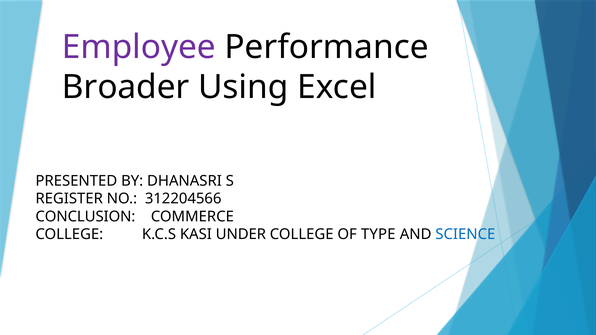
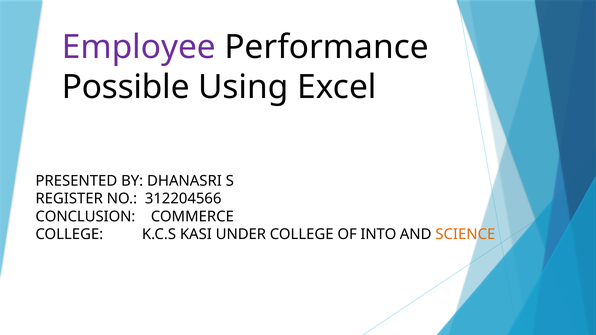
Broader: Broader -> Possible (126, 87)
TYPE: TYPE -> INTO (378, 235)
SCIENCE colour: blue -> orange (465, 235)
